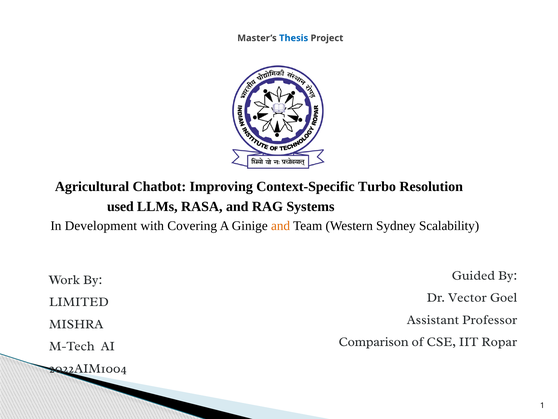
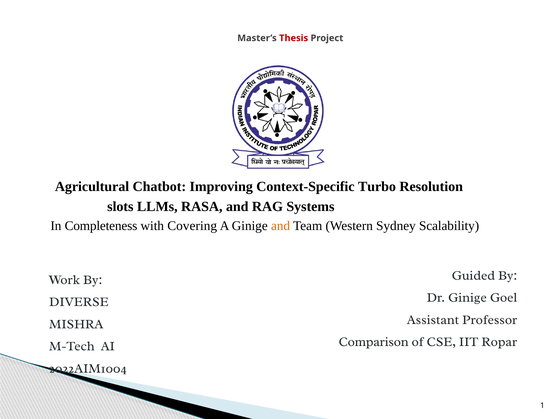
Thesis colour: blue -> red (294, 38)
used: used -> slots (120, 206)
Development: Development -> Completeness (101, 226)
Dr Vector: Vector -> Ginige (467, 297)
LIMITED: LIMITED -> DIVERSE (79, 302)
